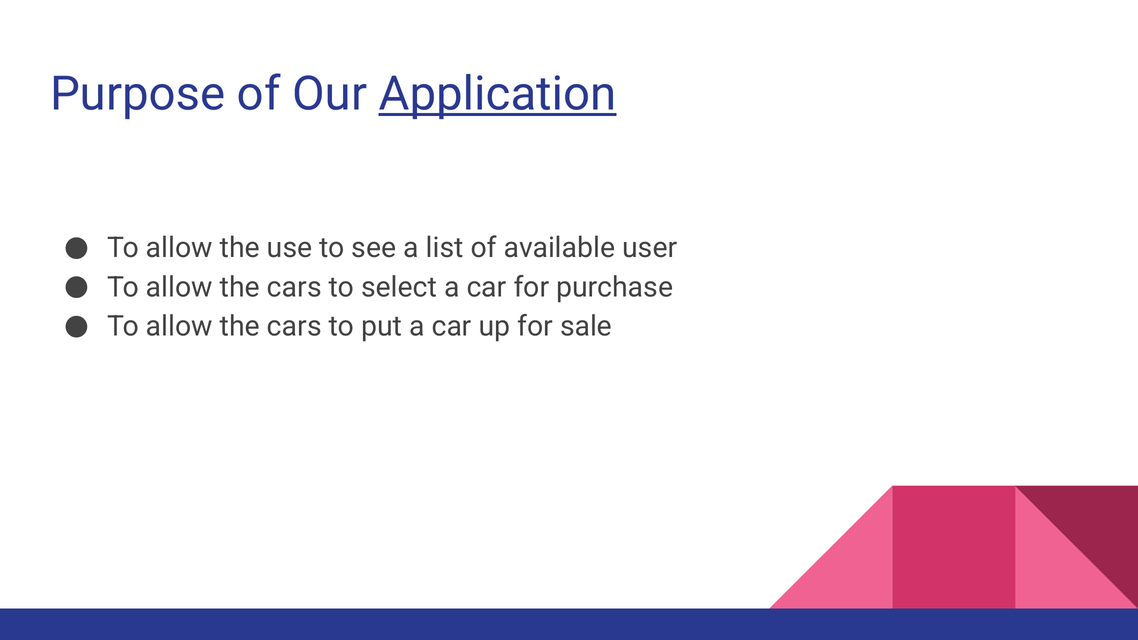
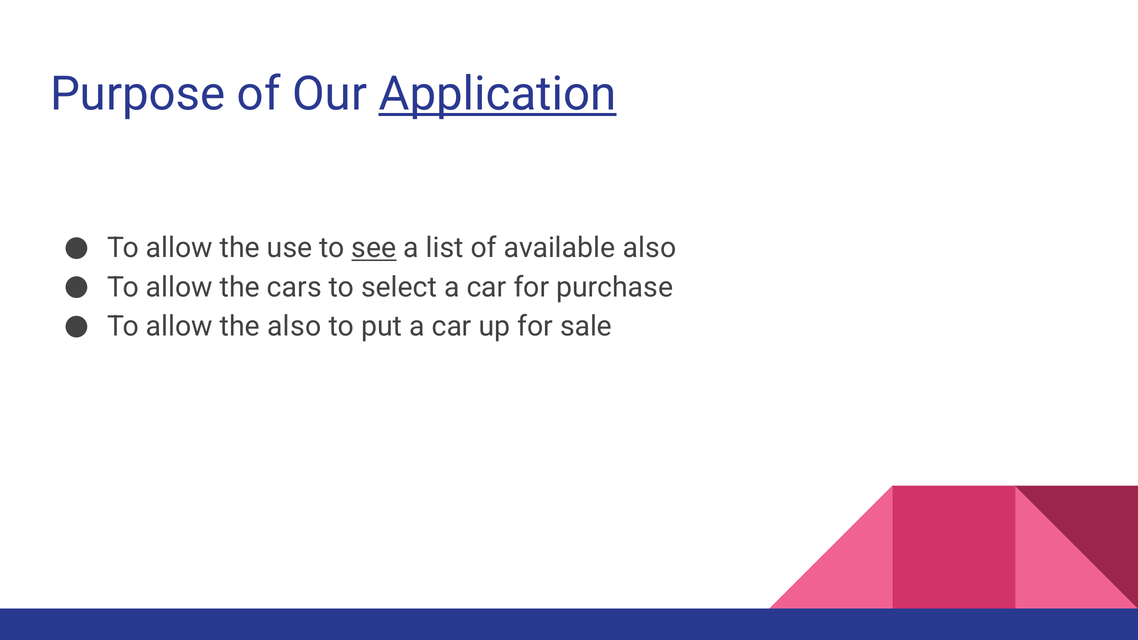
see underline: none -> present (374, 248)
available user: user -> also (650, 248)
cars: cars -> also (294, 327)
